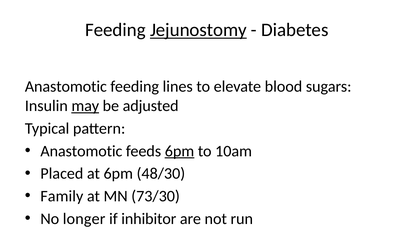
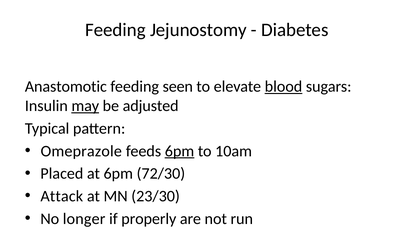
Jejunostomy underline: present -> none (198, 30)
lines: lines -> seen (178, 87)
blood underline: none -> present (284, 87)
Anastomotic: Anastomotic -> Omeprazole (81, 151)
48/30: 48/30 -> 72/30 (161, 174)
Family: Family -> Attack (62, 196)
73/30: 73/30 -> 23/30 (156, 196)
inhibitor: inhibitor -> properly (149, 219)
